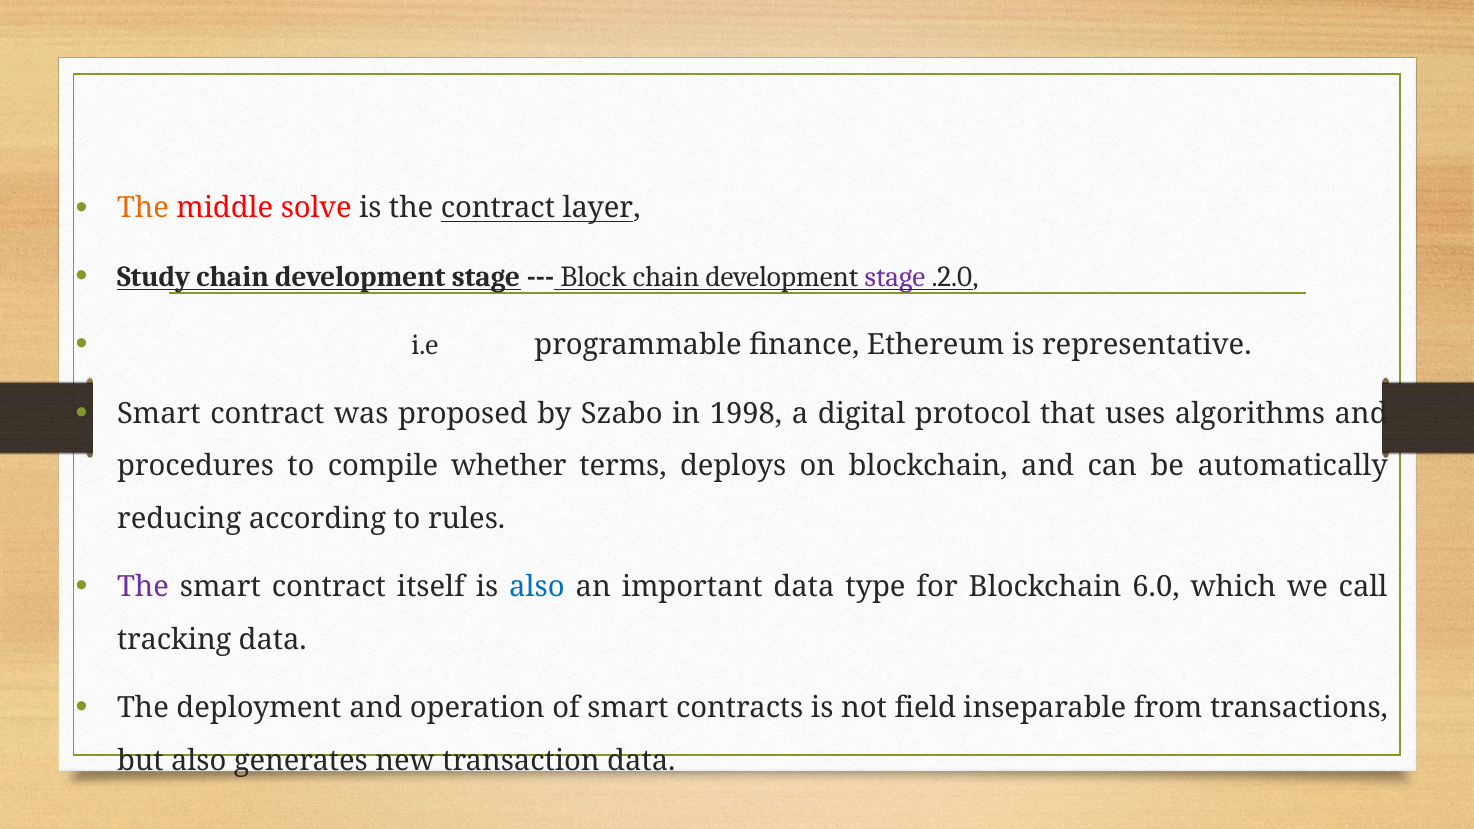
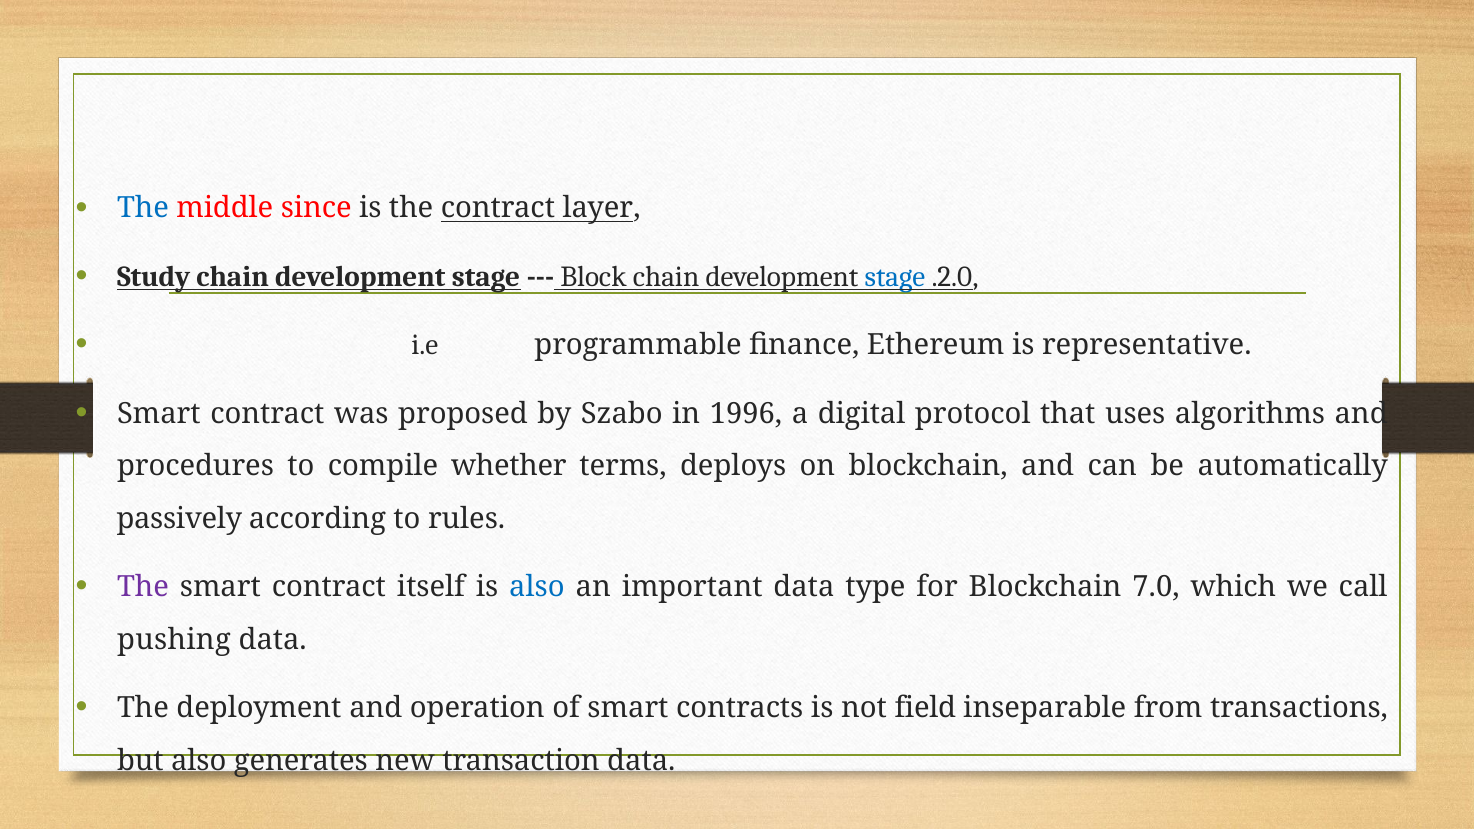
The colour: orange -> blue (143, 208)
solve: solve -> since (316, 208)
stage colour: purple -> blue (895, 277)
1998: 1998 -> 1996 (746, 414)
reducing: reducing -> passively (179, 519)
6.0: 6.0 -> 7.0 (1156, 587)
tracking: tracking -> pushing (174, 640)
